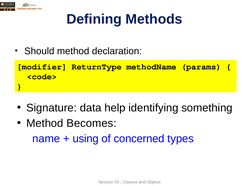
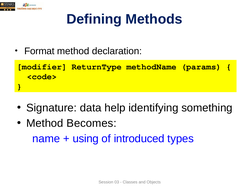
Should: Should -> Format (39, 51)
concerned: concerned -> introduced (139, 139)
